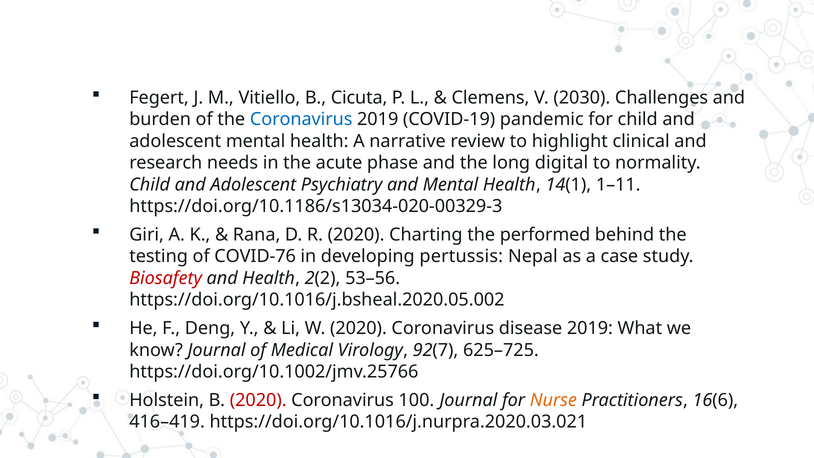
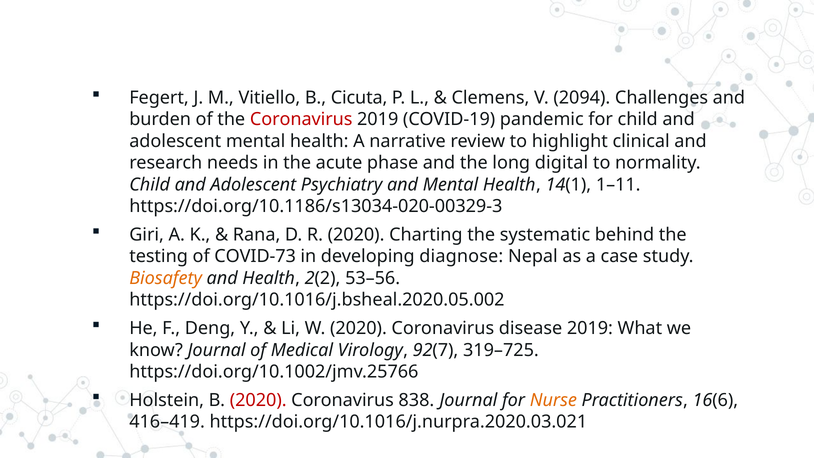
2030: 2030 -> 2094 (582, 98)
Coronavirus colour: blue -> red (301, 119)
performed: performed -> systematic (545, 235)
COVID-76: COVID-76 -> COVID-73 (255, 256)
pertussis: pertussis -> diagnose (461, 256)
Biosafety colour: red -> orange (166, 278)
625–725: 625–725 -> 319–725 (501, 350)
100: 100 -> 838 (416, 400)
